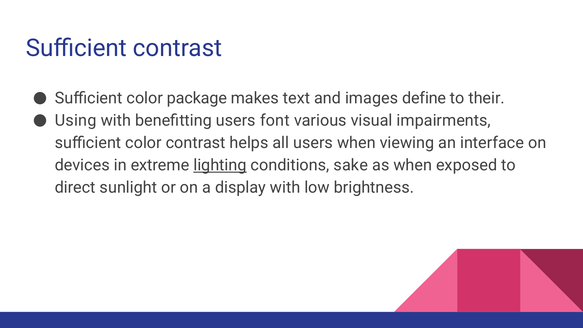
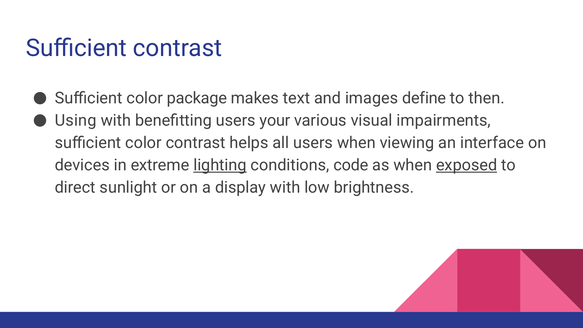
their: their -> then (487, 98)
font: font -> your (275, 120)
sake: sake -> code (351, 165)
exposed underline: none -> present (467, 165)
